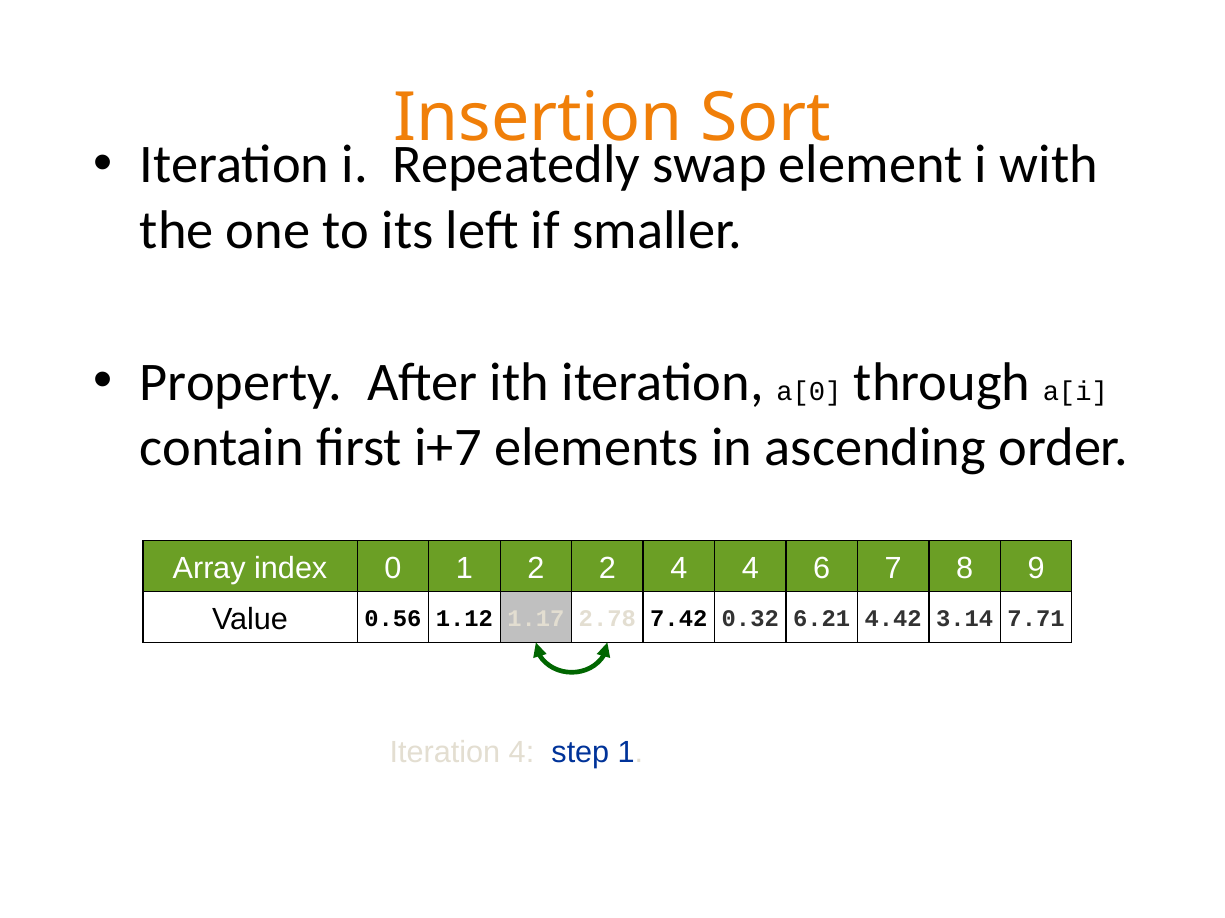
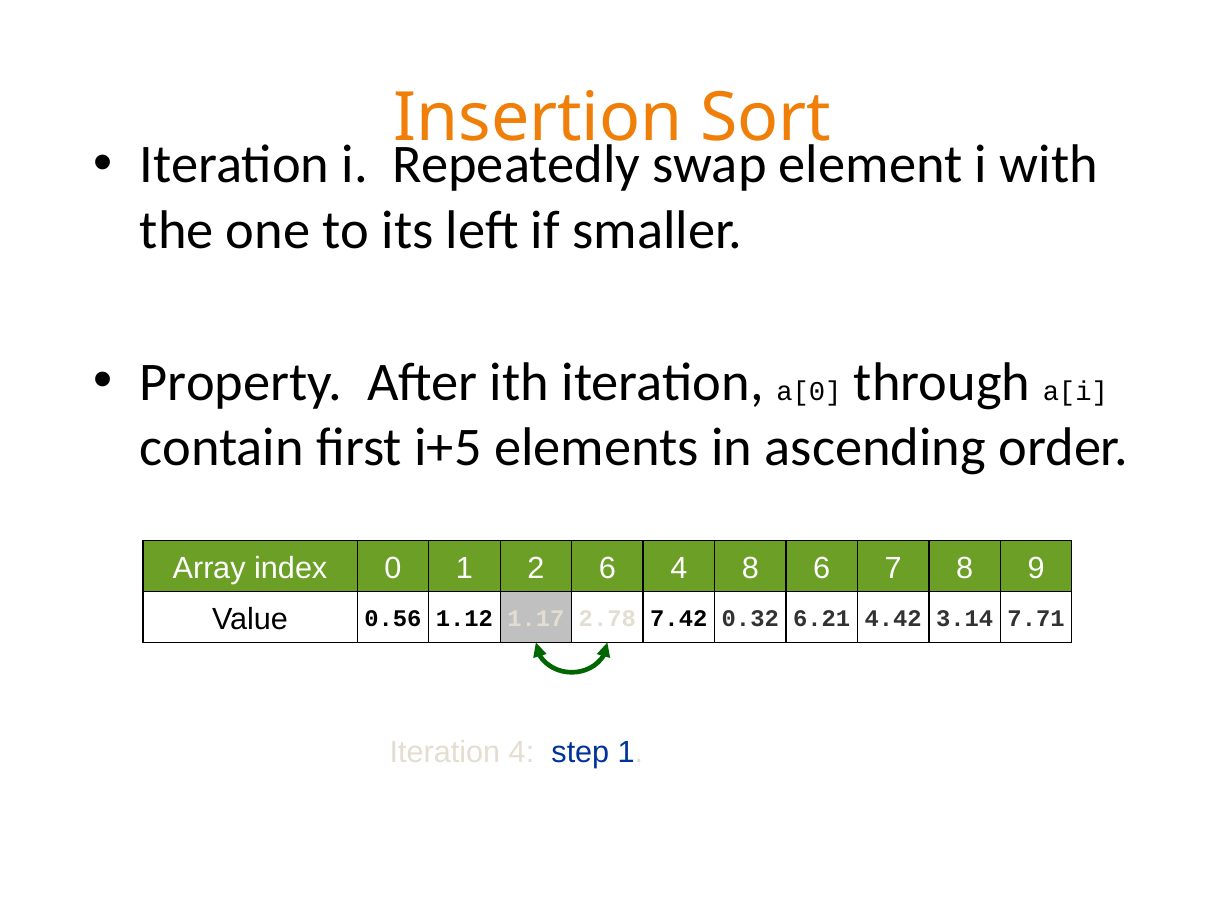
i+7: i+7 -> i+5 (448, 448)
2 2: 2 -> 6 (607, 569)
4 4: 4 -> 8 (750, 569)
